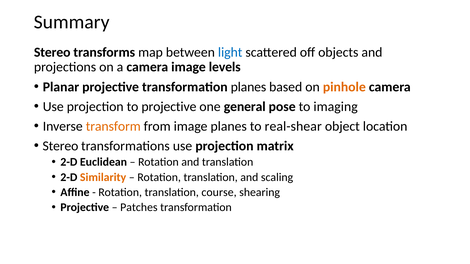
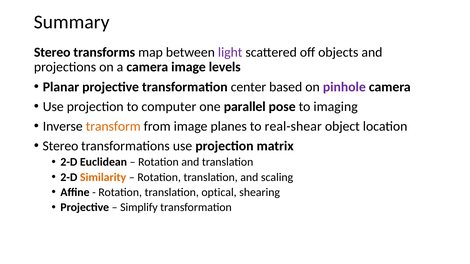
light colour: blue -> purple (230, 52)
transformation planes: planes -> center (248, 87)
pinhole colour: orange -> purple (344, 87)
to projective: projective -> computer (169, 107)
general: general -> parallel (245, 107)
course: course -> optical (219, 193)
Patches: Patches -> Simplify (139, 208)
